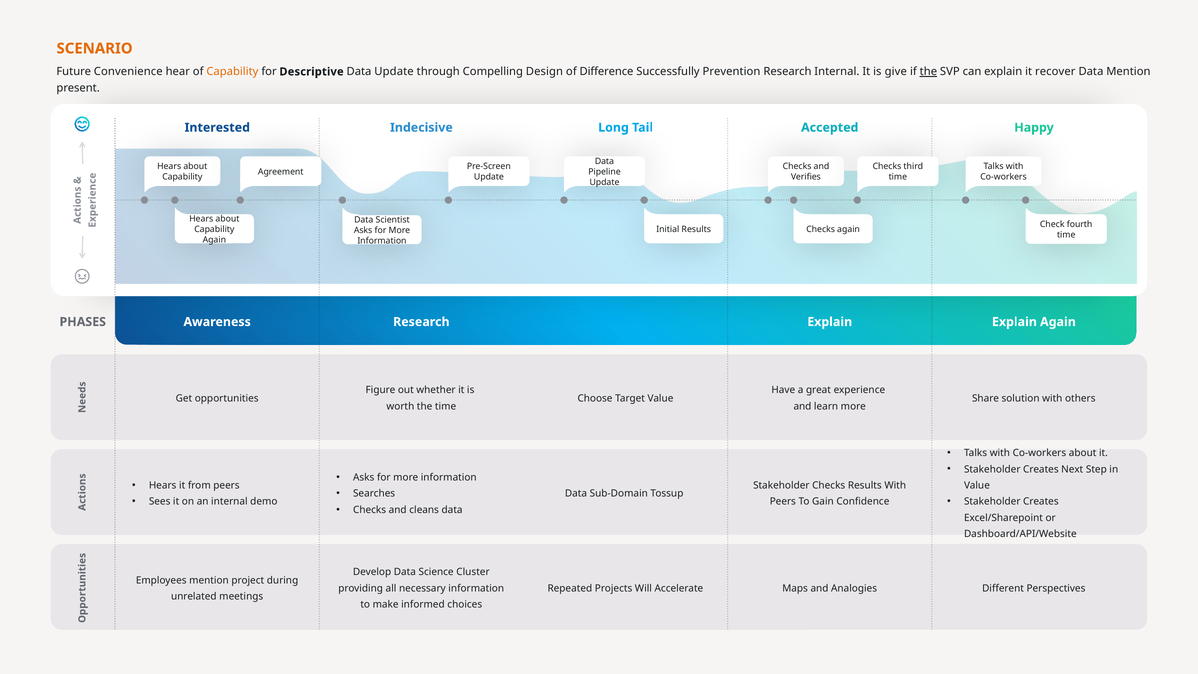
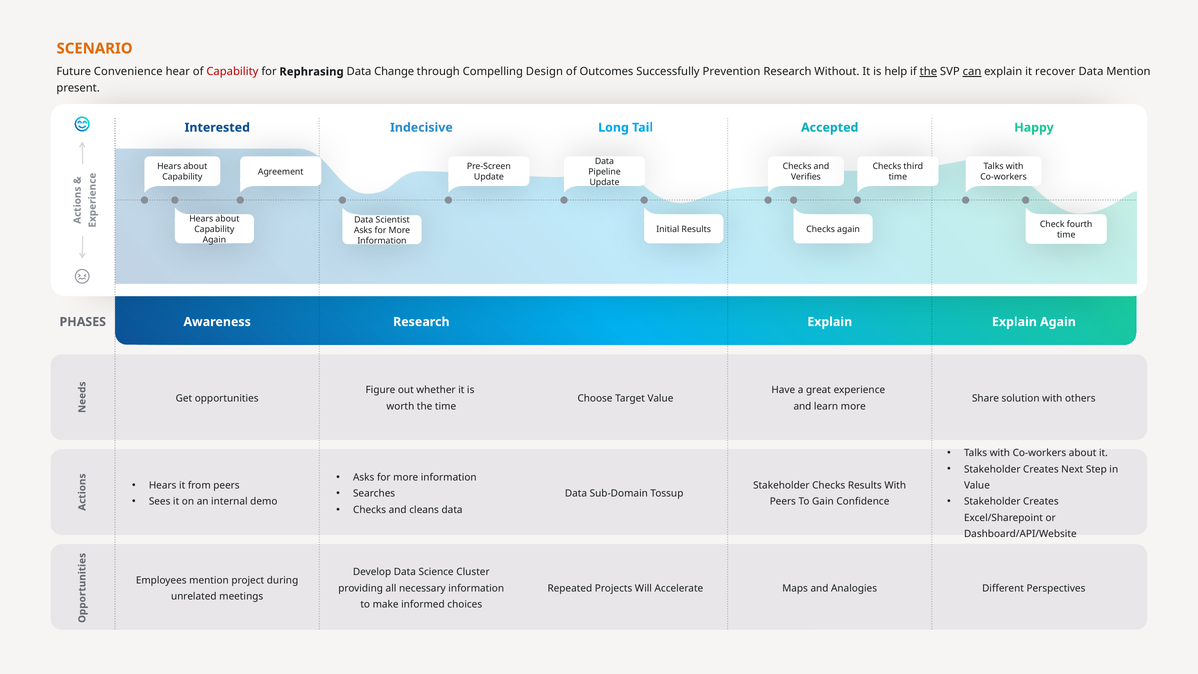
Capability colour: orange -> red (232, 72)
Descriptive: Descriptive -> Rephrasing (311, 72)
Data Update: Update -> Change (394, 72)
Difference: Difference -> Outcomes (606, 72)
Research Internal: Internal -> Without (837, 72)
give: give -> help (896, 72)
can underline: none -> present (972, 72)
